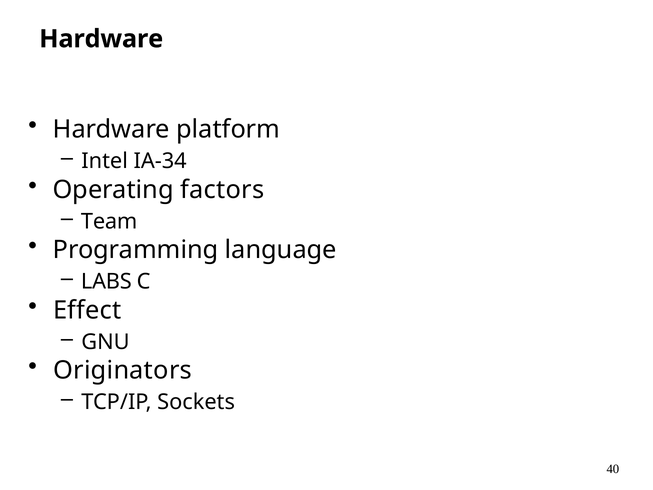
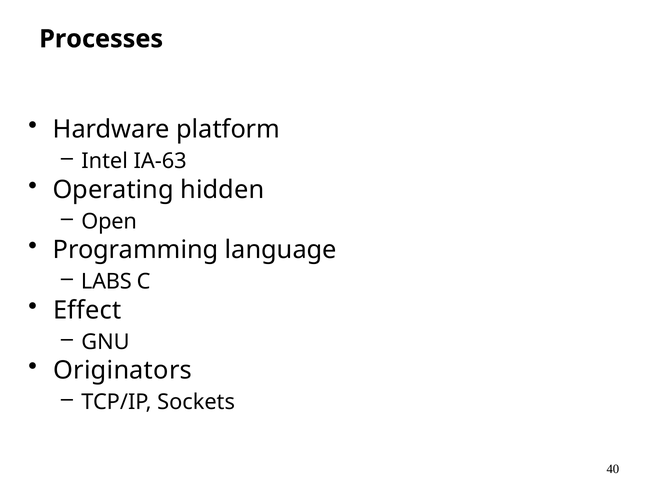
Hardware: Hardware -> Processes (101, 39)
IA-34: IA-34 -> IA-63 (160, 161)
factors: factors -> hidden (222, 190)
Team: Team -> Open (109, 221)
